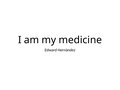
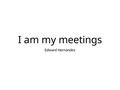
medicine: medicine -> meetings (80, 40)
